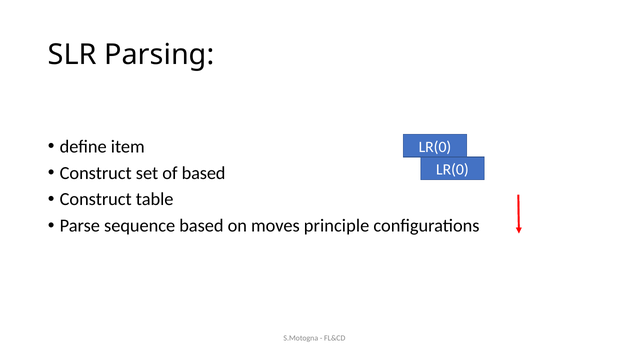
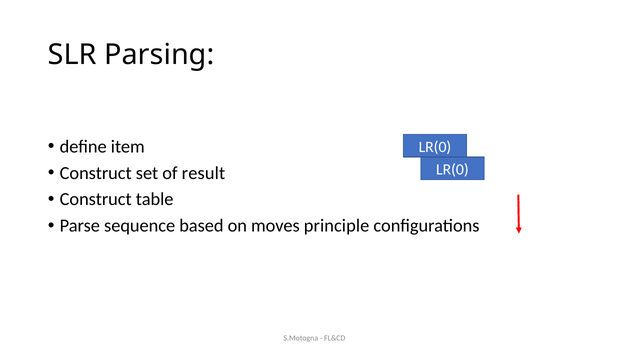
of based: based -> result (203, 173)
